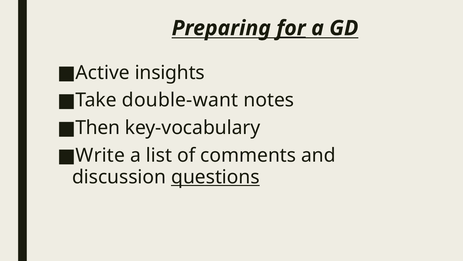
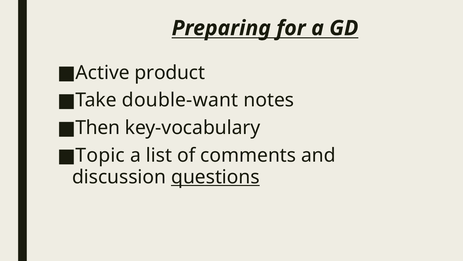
for underline: present -> none (291, 28)
insights: insights -> product (170, 72)
Write: Write -> Topic (100, 155)
